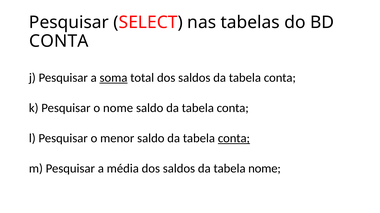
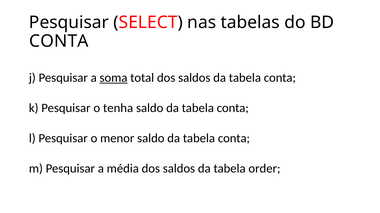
o nome: nome -> tenha (118, 108)
conta underline: present -> none (234, 139)
tabela nome: nome -> order (264, 169)
